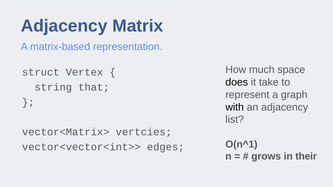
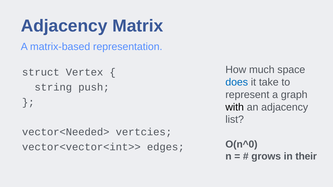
does colour: black -> blue (237, 82)
that: that -> push (94, 87)
vector<Matrix>: vector<Matrix> -> vector<Needed> (66, 132)
O(n^1: O(n^1 -> O(n^0 (241, 145)
